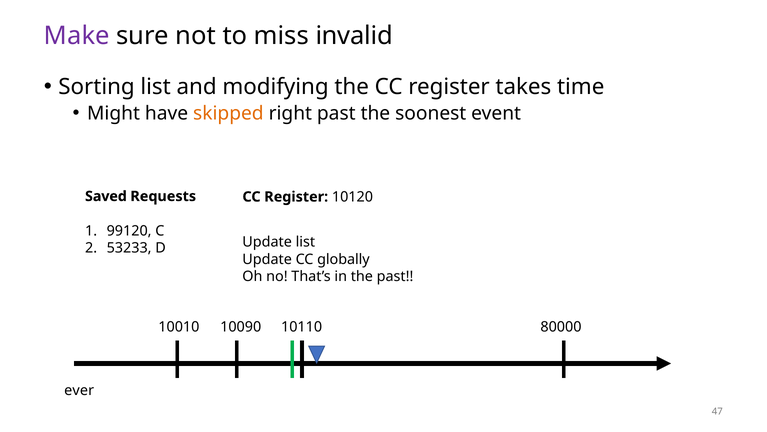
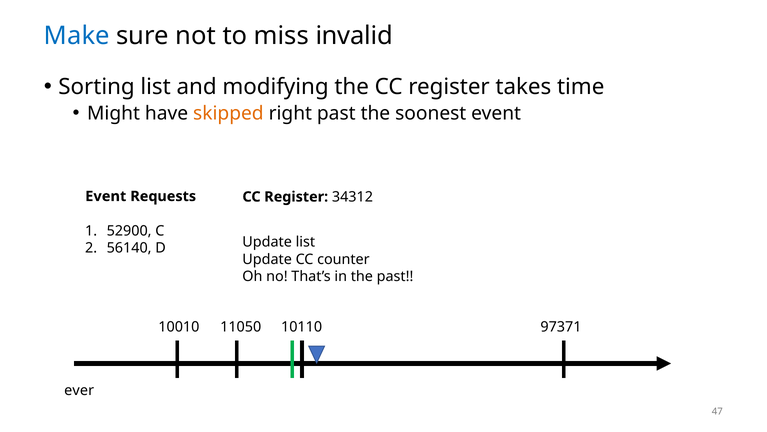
Make colour: purple -> blue (77, 36)
Saved: Saved -> Event (106, 196)
10120: 10120 -> 34312 (352, 197)
99120: 99120 -> 52900 (129, 231)
53233: 53233 -> 56140 (129, 248)
globally: globally -> counter (343, 259)
10090: 10090 -> 11050 (241, 327)
80000: 80000 -> 97371 (561, 327)
